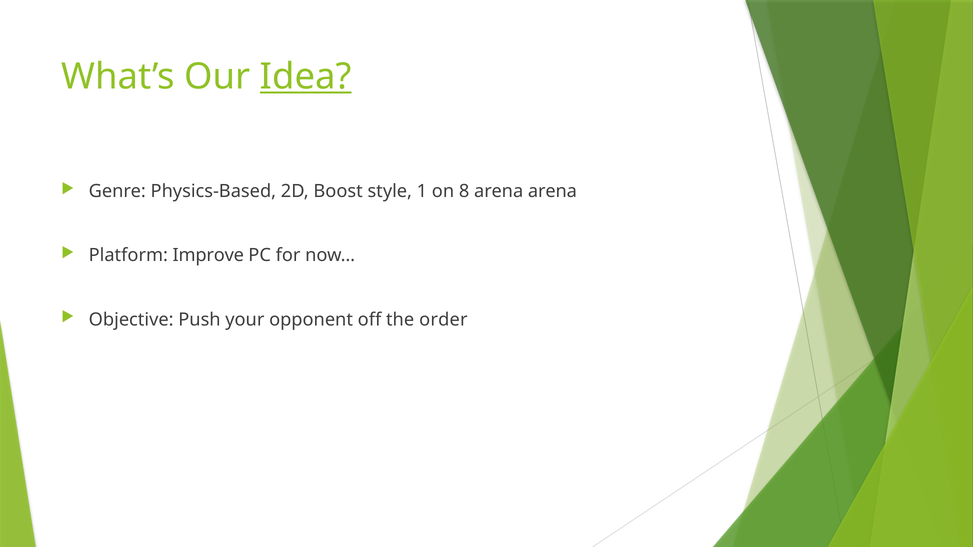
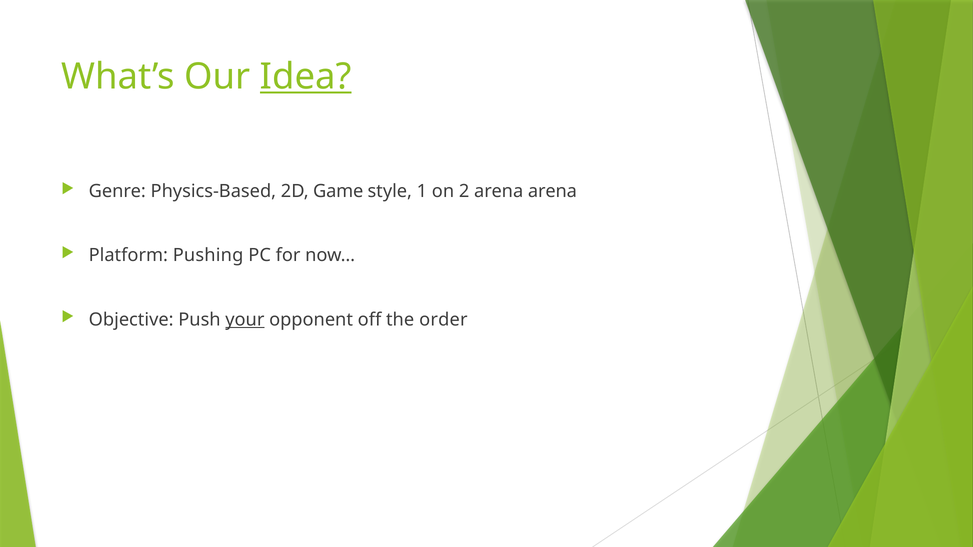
Boost: Boost -> Game (338, 192)
8: 8 -> 2 (464, 192)
Improve: Improve -> Pushing (208, 256)
your underline: none -> present (245, 320)
